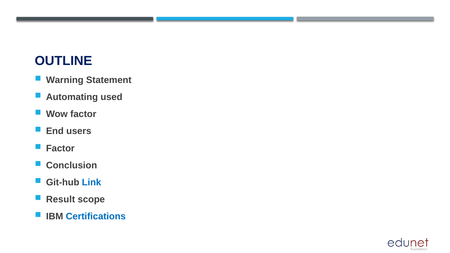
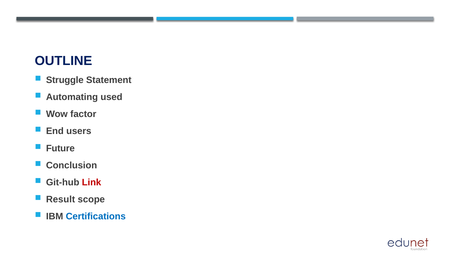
Warning: Warning -> Struggle (65, 80)
Factor: Factor -> Future (60, 148)
Link colour: blue -> red (92, 182)
